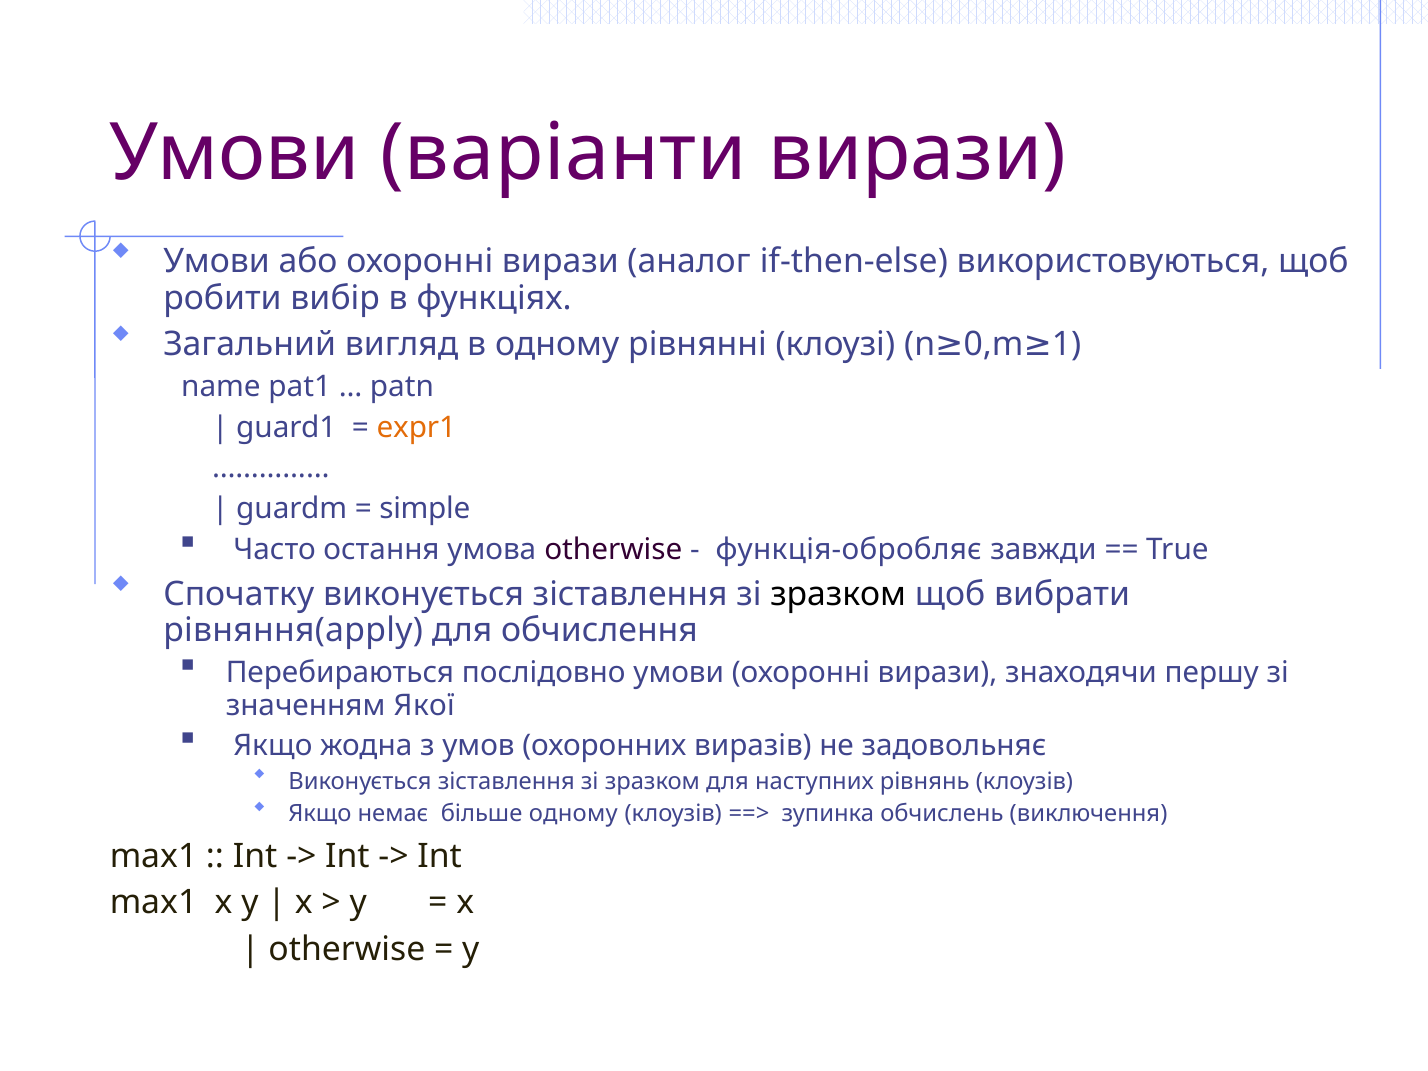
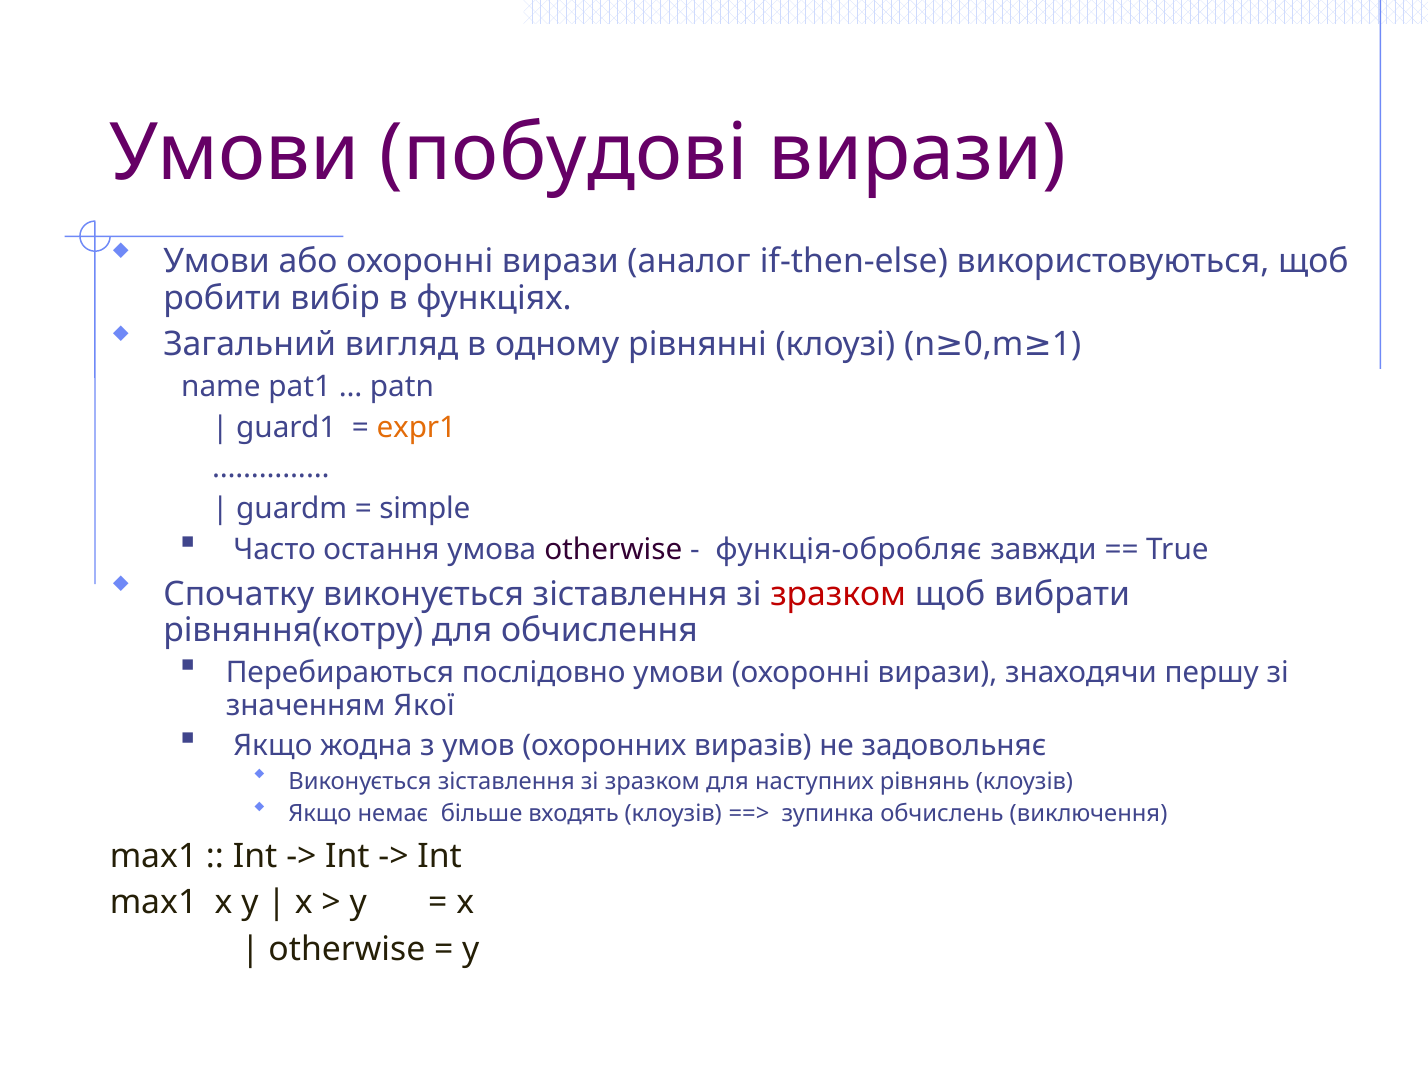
варіанти: варіанти -> побудові (564, 153)
зразком colour: black -> red (838, 594)
рівняння(apply: рівняння(apply -> рівняння(котру (293, 631)
більше одному: одному -> входять (574, 814)
